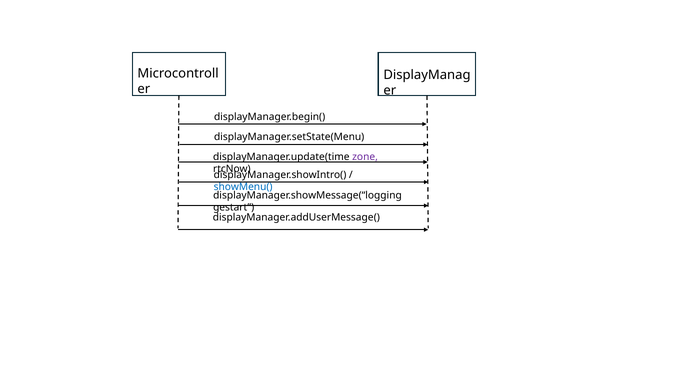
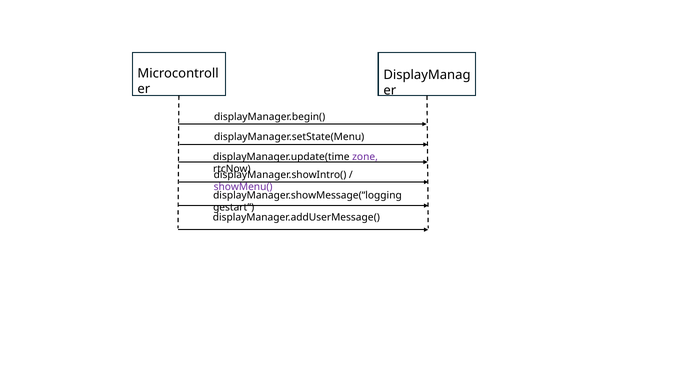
showMenu( colour: blue -> purple (243, 187)
